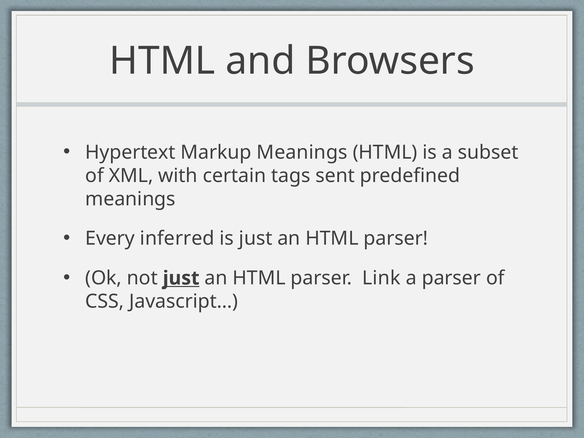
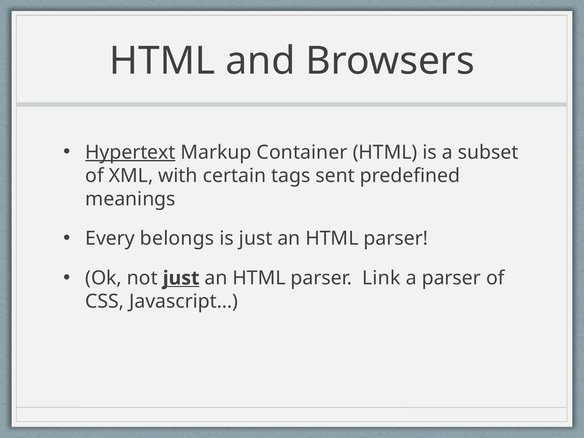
Hypertext underline: none -> present (130, 152)
Markup Meanings: Meanings -> Container (302, 152)
inferred: inferred -> belongs (177, 239)
